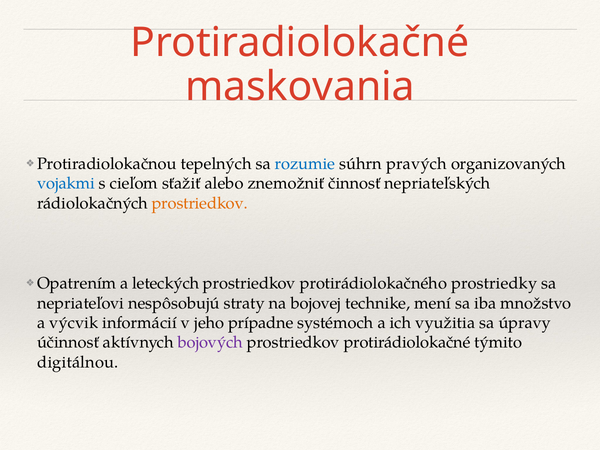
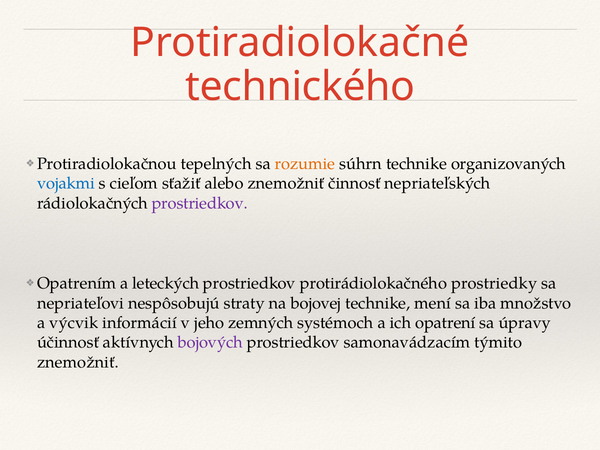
maskovania: maskovania -> technického (300, 87)
rozumie colour: blue -> orange (305, 164)
súhrn pravých: pravých -> technike (417, 164)
prostriedkov colour: orange -> purple (200, 203)
prípadne: prípadne -> zemných (261, 323)
využitia: využitia -> opatrení (445, 323)
protirádiolokačné: protirádiolokačné -> samonavádzacím (407, 343)
digitálnou: digitálnou -> znemožniť (78, 362)
